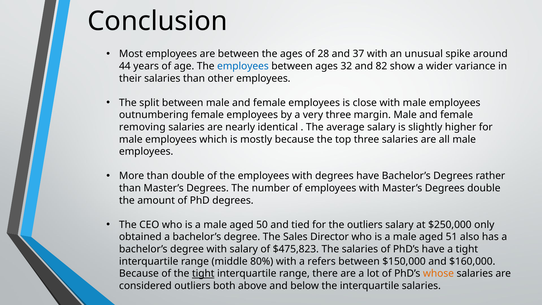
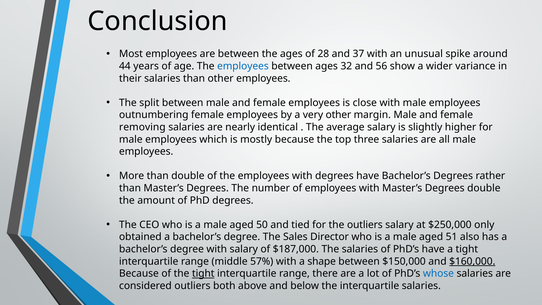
82: 82 -> 56 (381, 66)
very three: three -> other (338, 115)
$475,823: $475,823 -> $187,000 (296, 249)
80%: 80% -> 57% (262, 261)
refers: refers -> shape (322, 261)
$160,000 underline: none -> present (472, 261)
whose colour: orange -> blue (438, 273)
